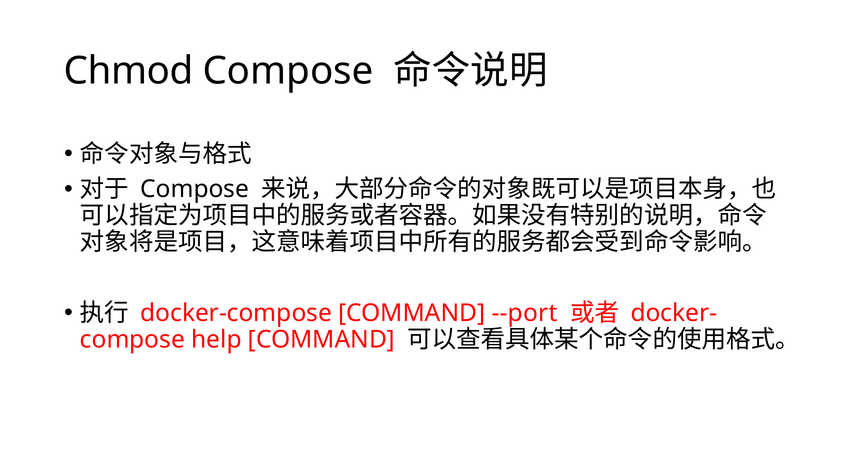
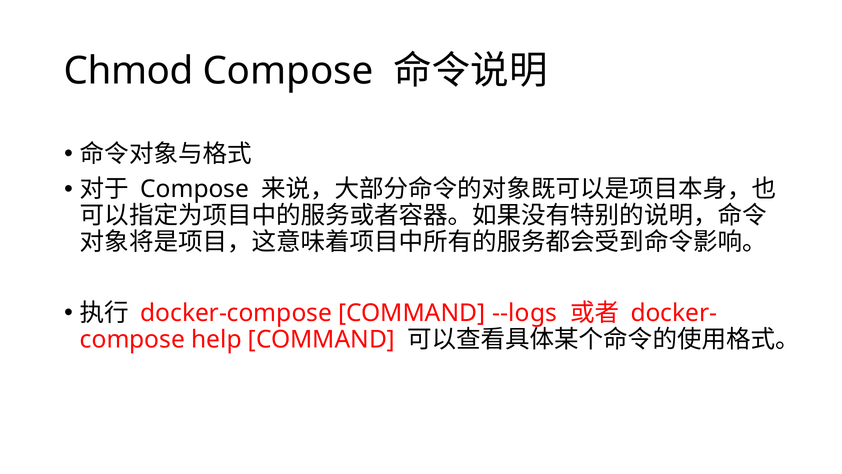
--port: --port -> --logs (525, 313)
